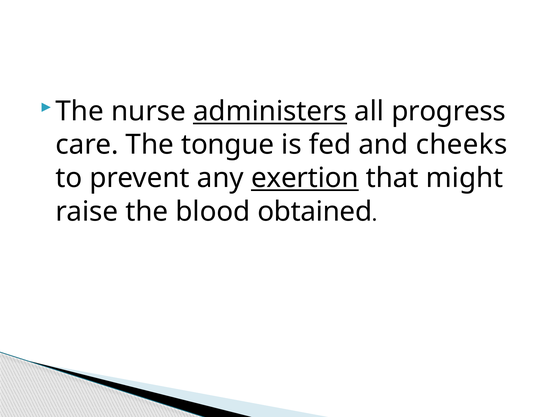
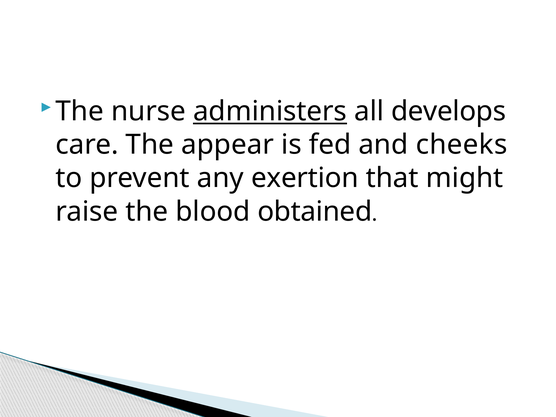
progress: progress -> develops (449, 111)
tongue: tongue -> appear (228, 145)
exertion underline: present -> none (305, 178)
